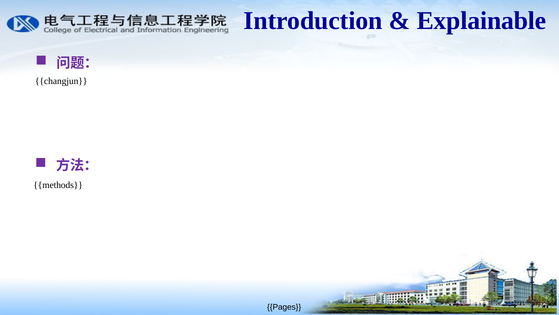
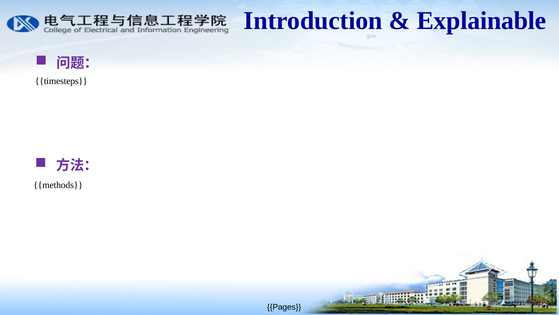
changjun: changjun -> timesteps (61, 81)
